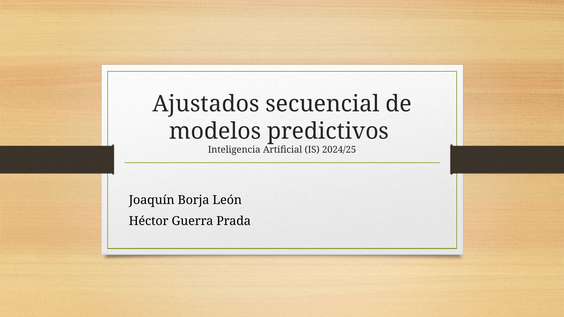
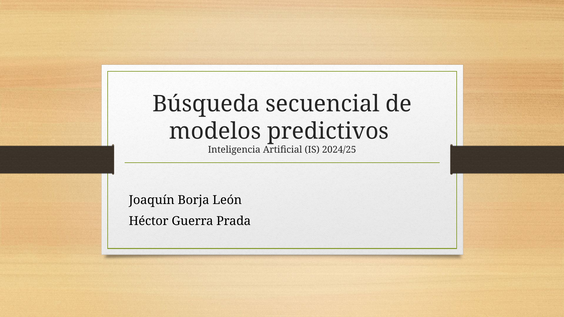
Ajustados: Ajustados -> Búsqueda (206, 104)
